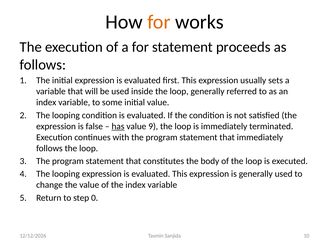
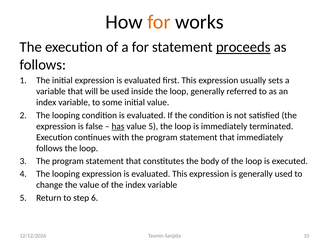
proceeds underline: none -> present (243, 47)
value 9: 9 -> 5 (153, 126)
0: 0 -> 6 (95, 198)
